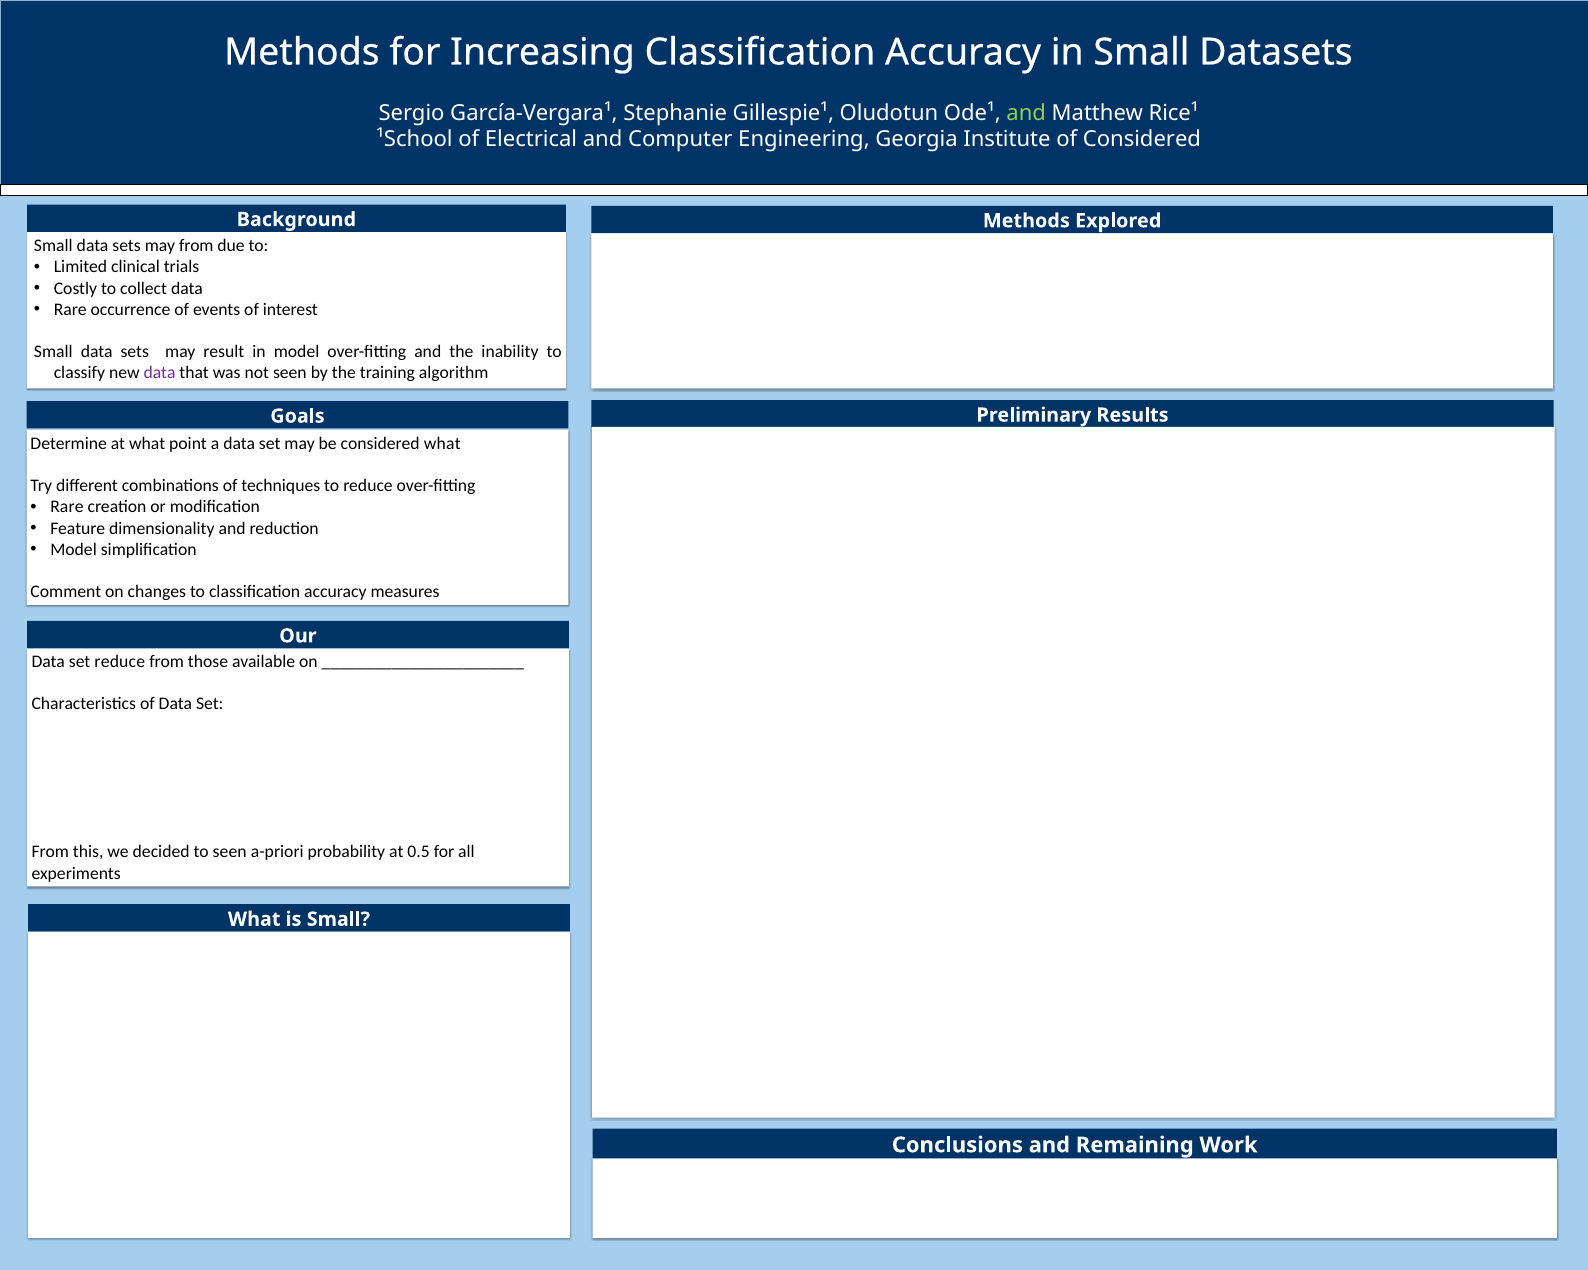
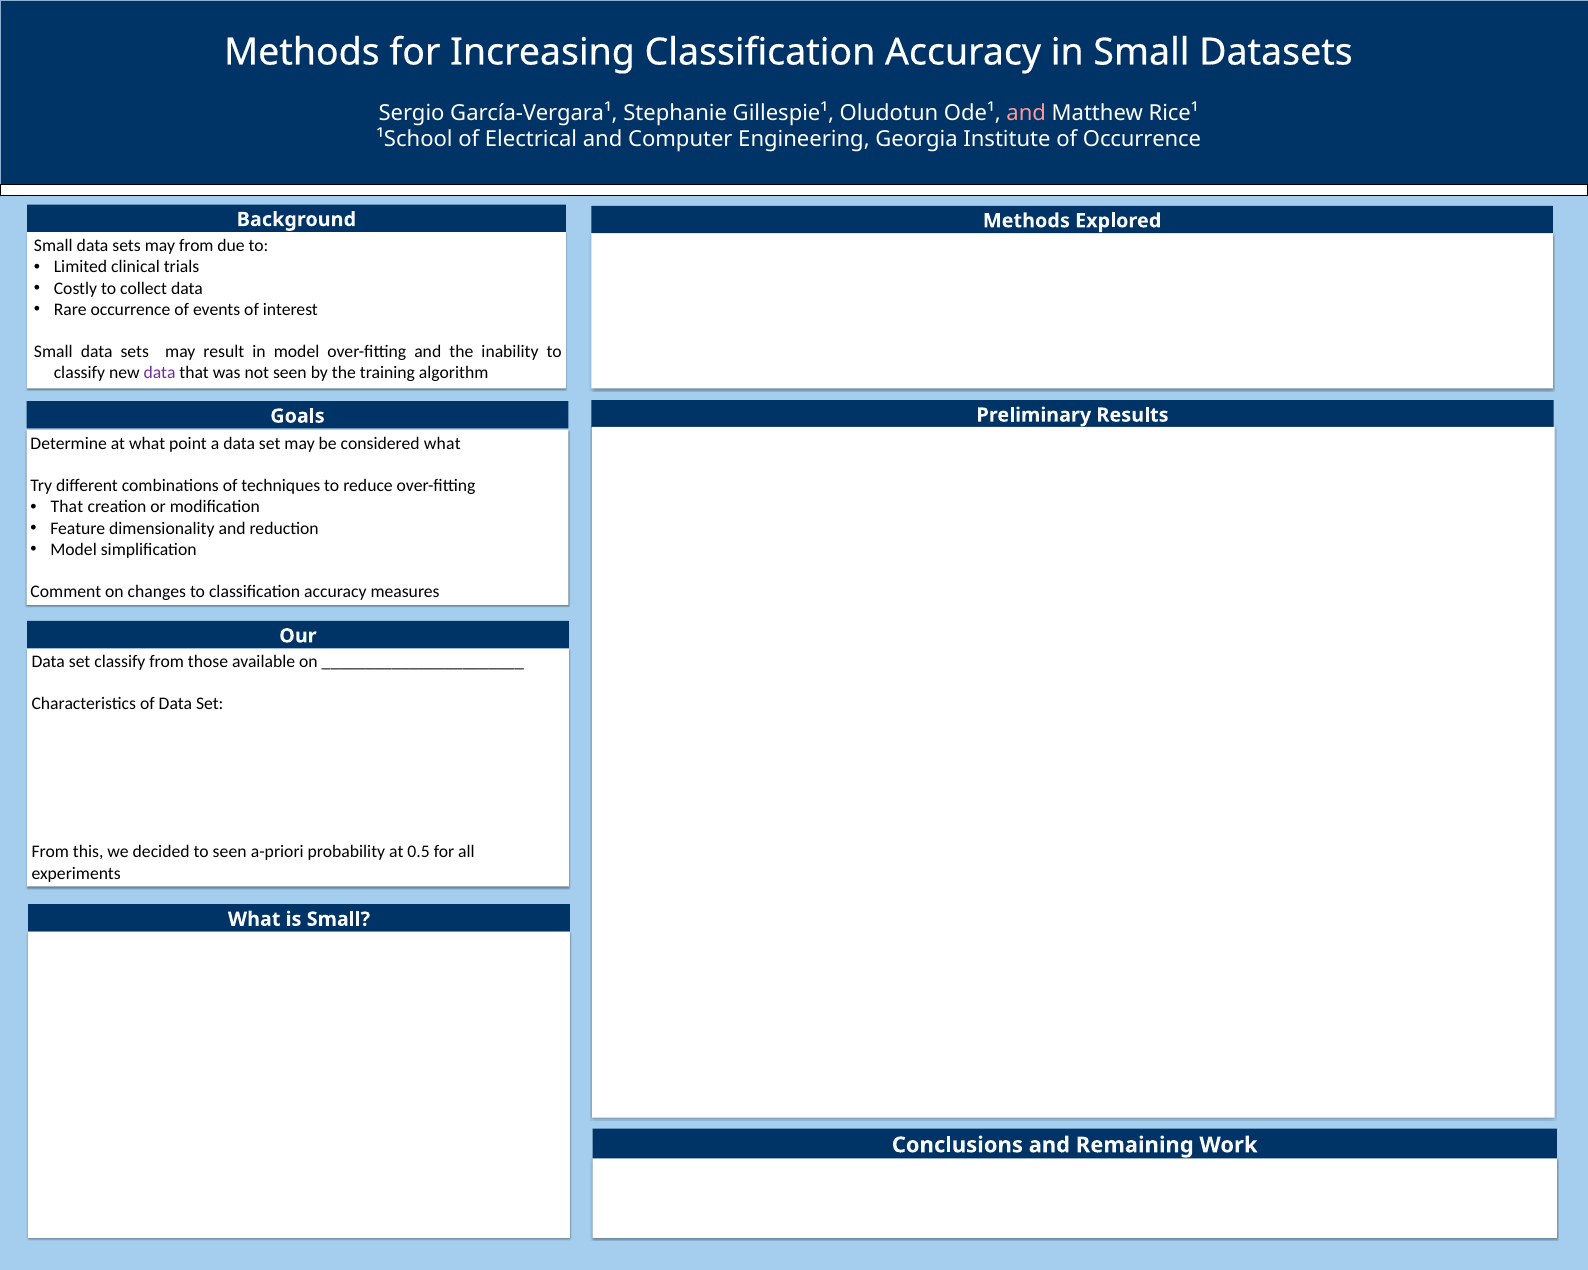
and colour: light green -> pink (1026, 113)
of Considered: Considered -> Occurrence (1142, 140)
Rare: Rare -> That (67, 507)
set reduce: reduce -> classify (120, 662)
